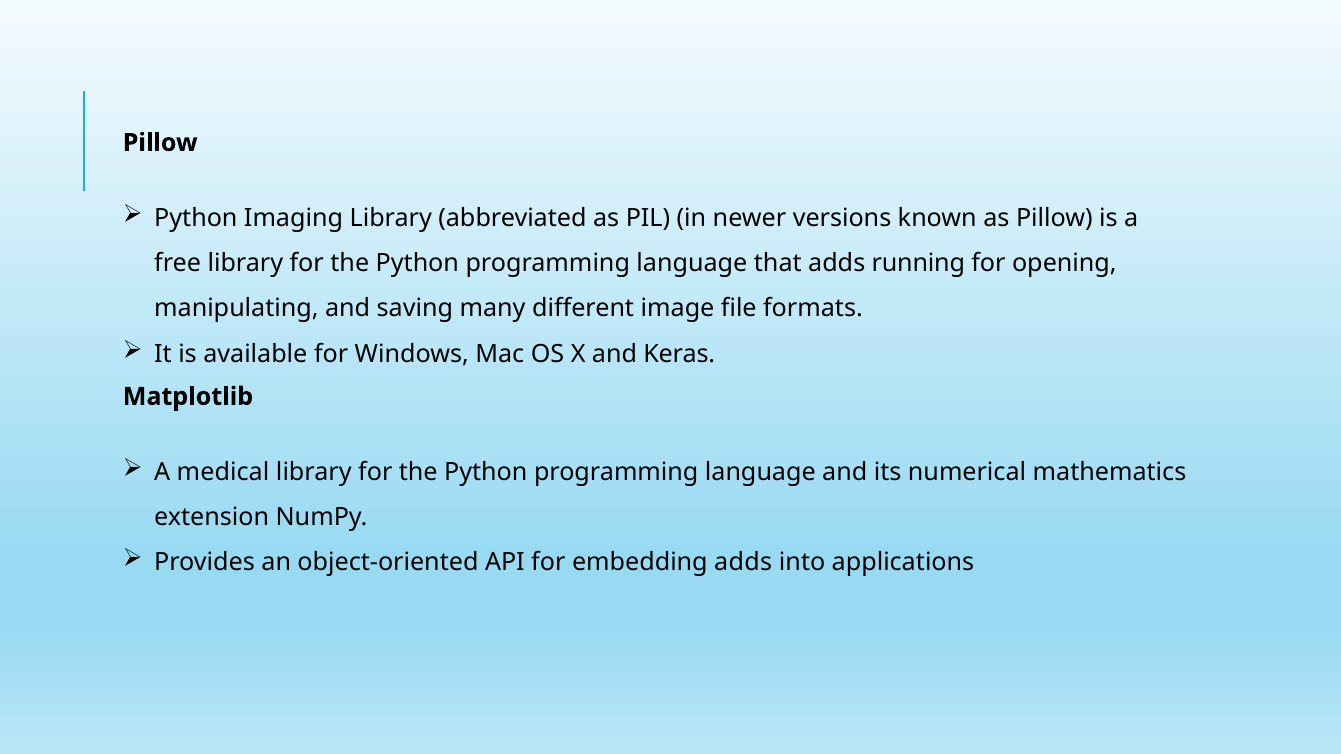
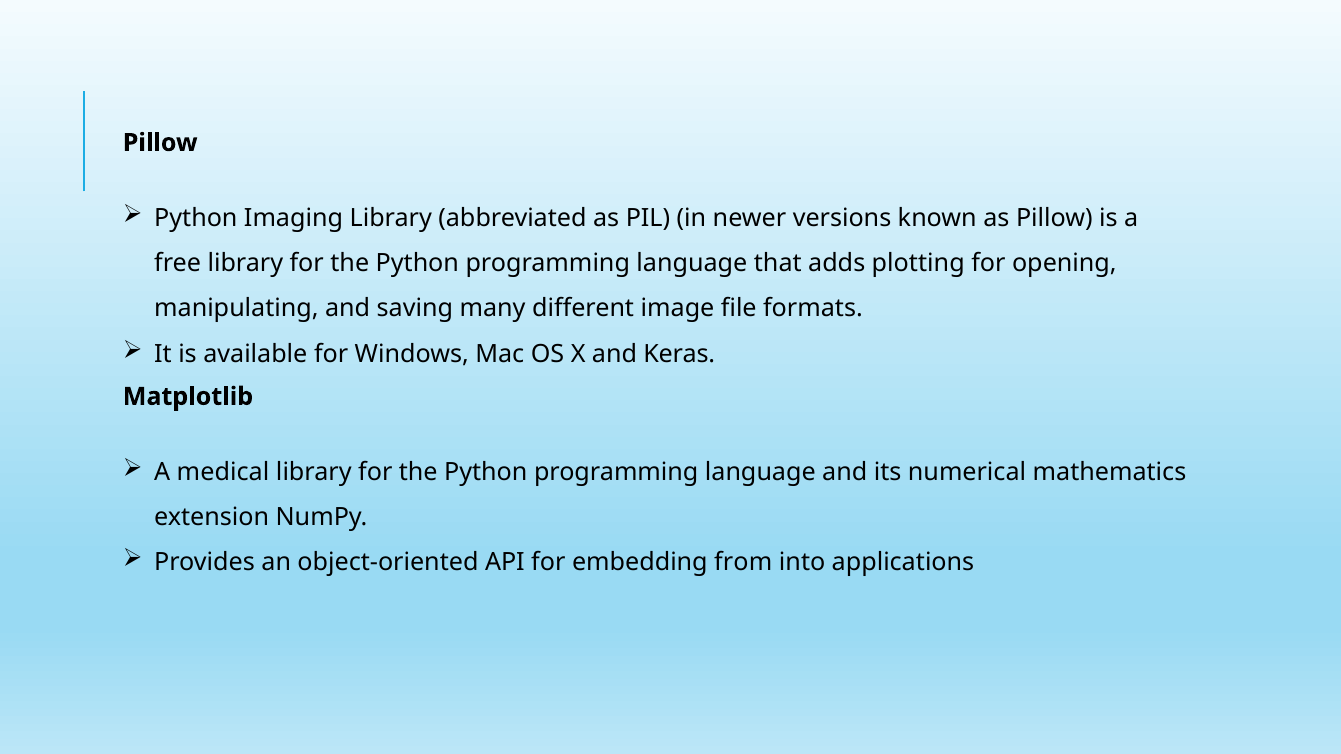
running: running -> plotting (918, 263)
embedding adds: adds -> from (743, 563)
